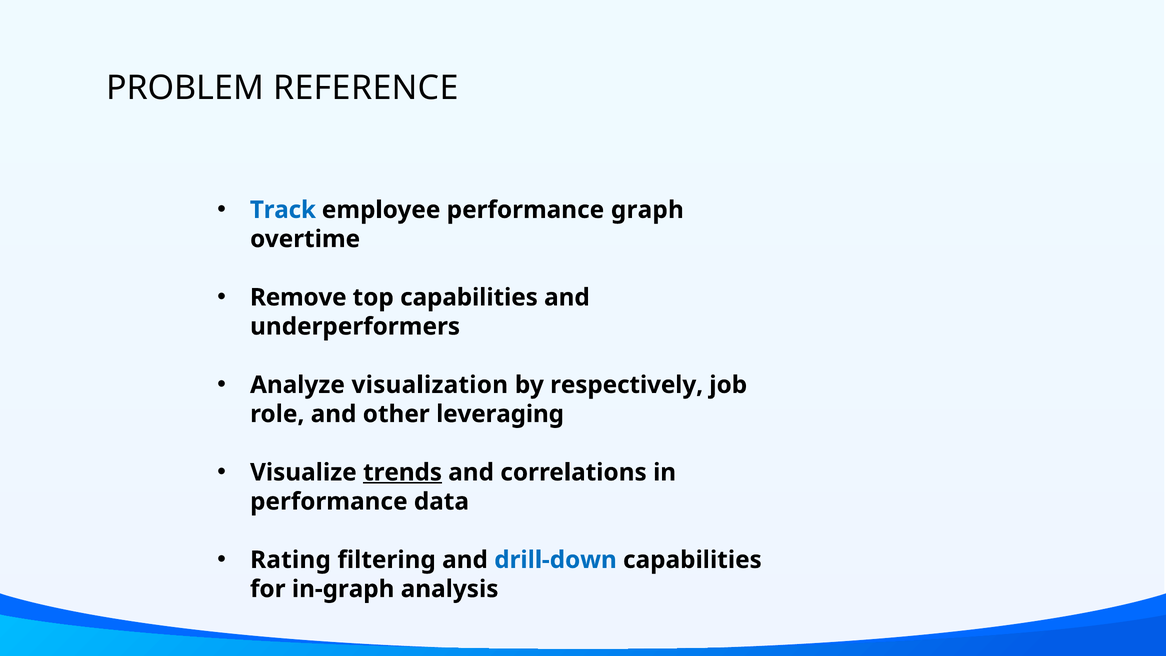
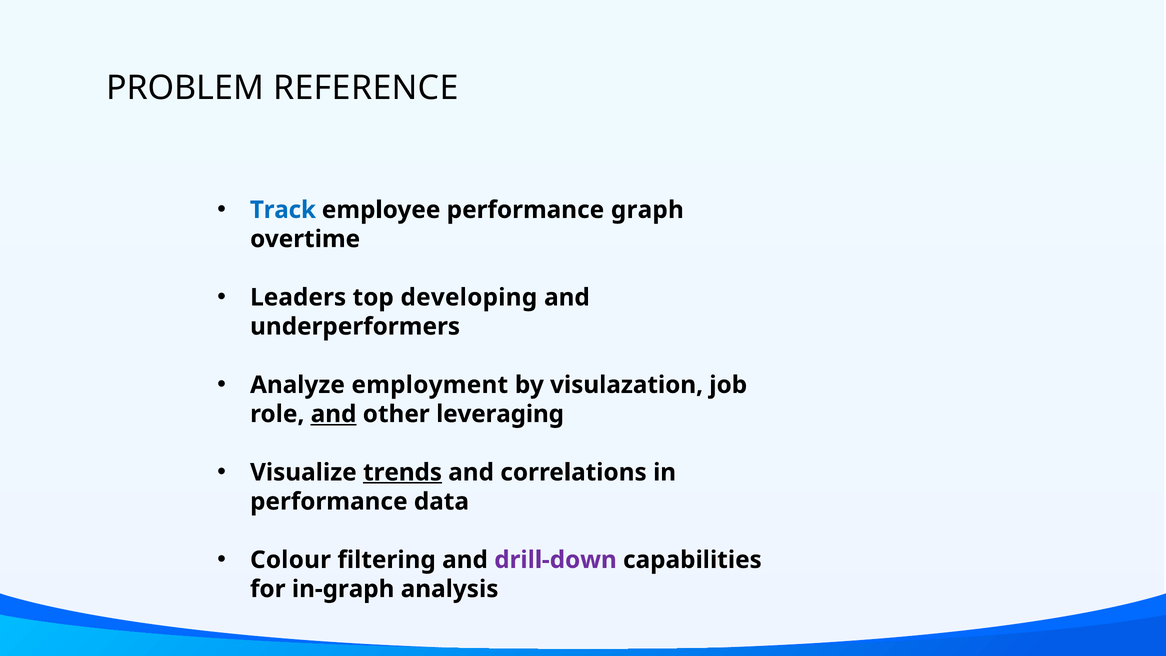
Remove: Remove -> Leaders (298, 297)
top capabilities: capabilities -> developing (469, 297)
visualization: visualization -> employment (430, 385)
respectively: respectively -> visulazation (627, 385)
and underline: none -> present (334, 414)
Rating: Rating -> Colour (291, 560)
drill-down colour: blue -> purple (555, 560)
